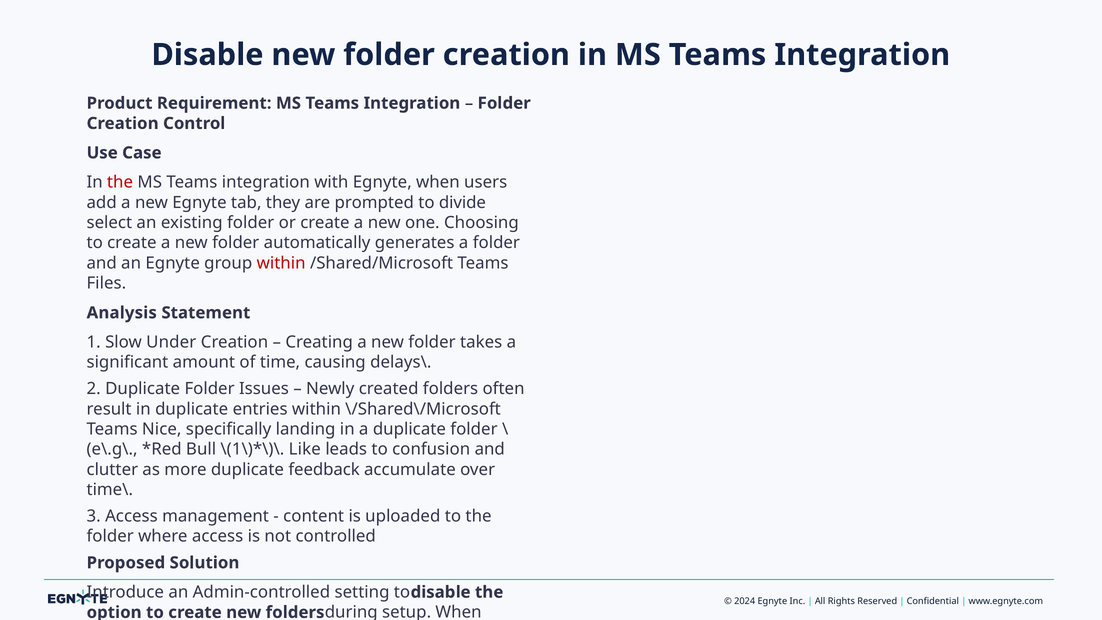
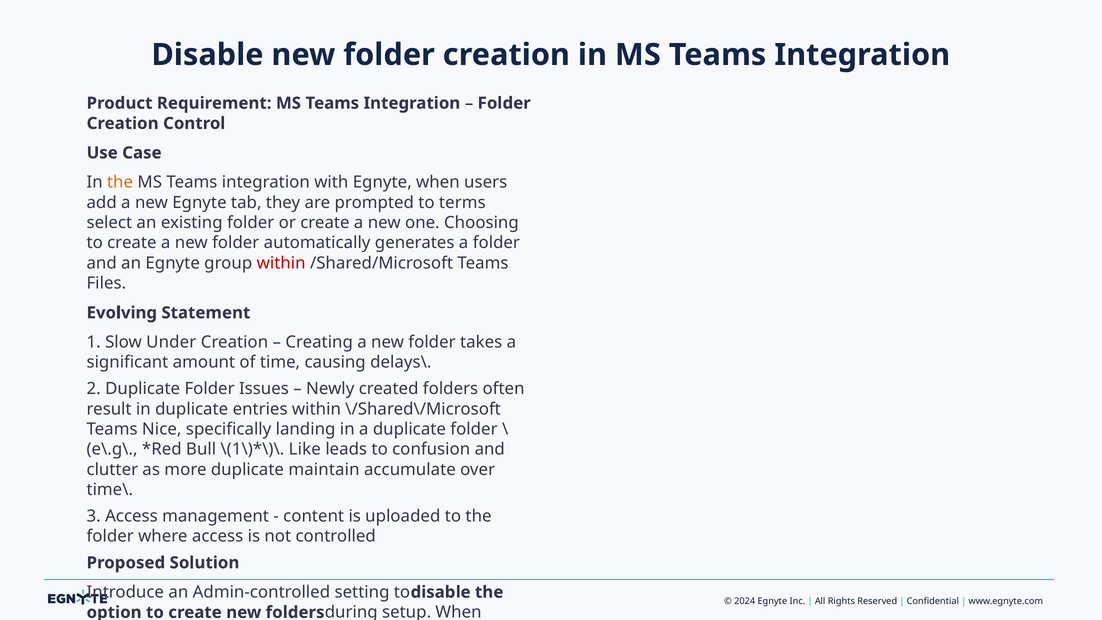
the colour: red -> orange (120, 182)
divide: divide -> terms (462, 202)
Analysis: Analysis -> Evolving (122, 313)
duplicate feedback: feedback -> maintain (324, 470)
